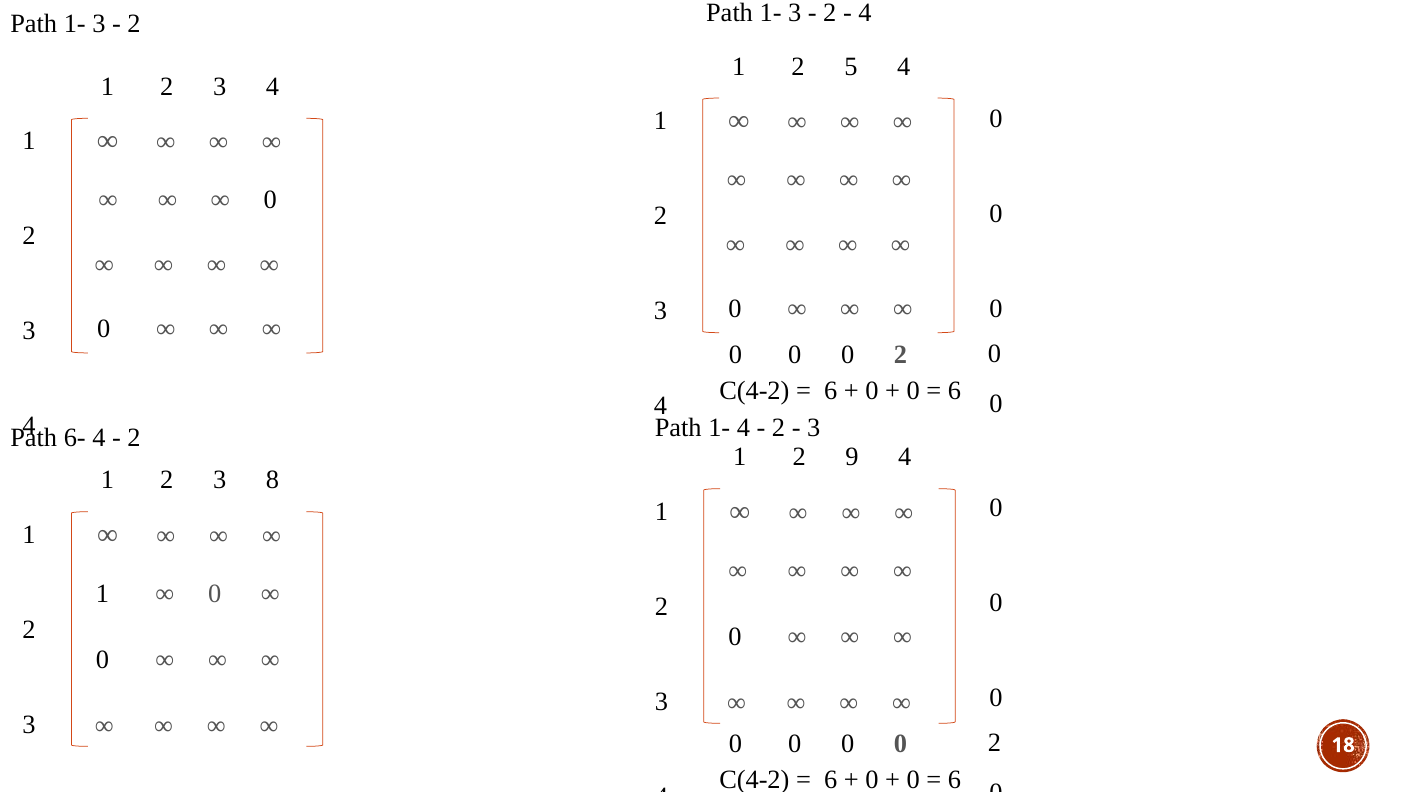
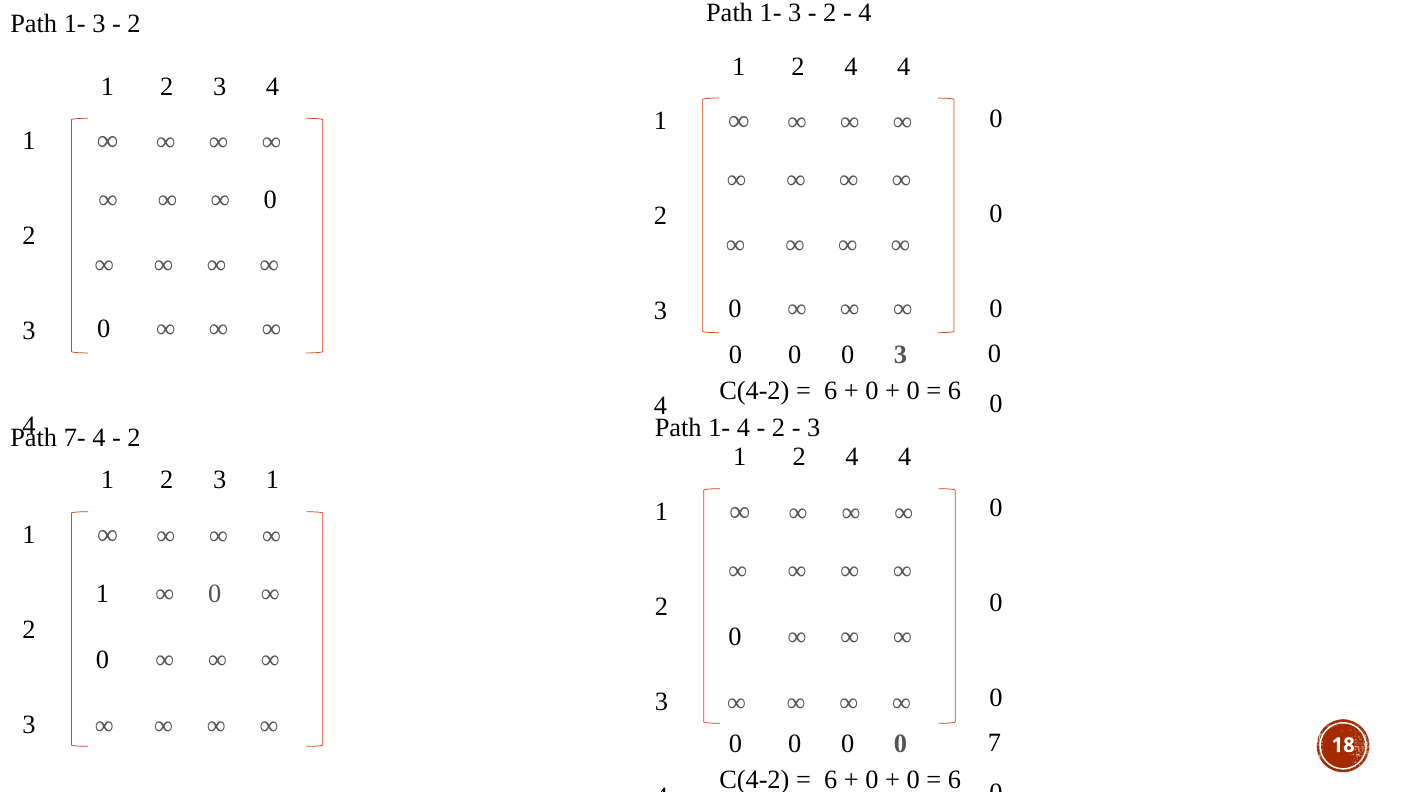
5: 5 -> 4 (851, 66)
2: 2 -> 3 (900, 355)
6-: 6- -> 7- (75, 437)
9: 9 -> 4 (852, 457)
2 3 8: 8 -> 1 (272, 480)
2: 2 -> 7 (994, 743)
